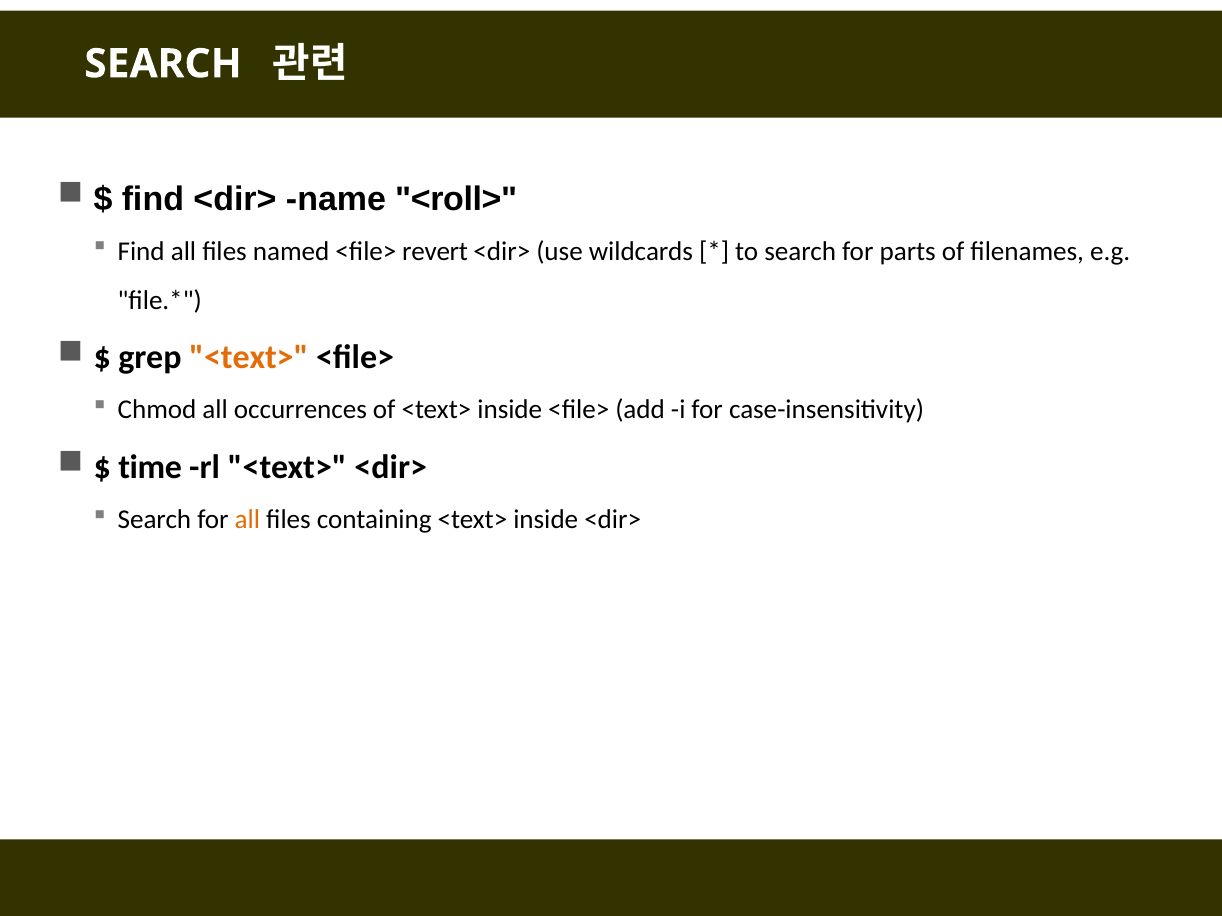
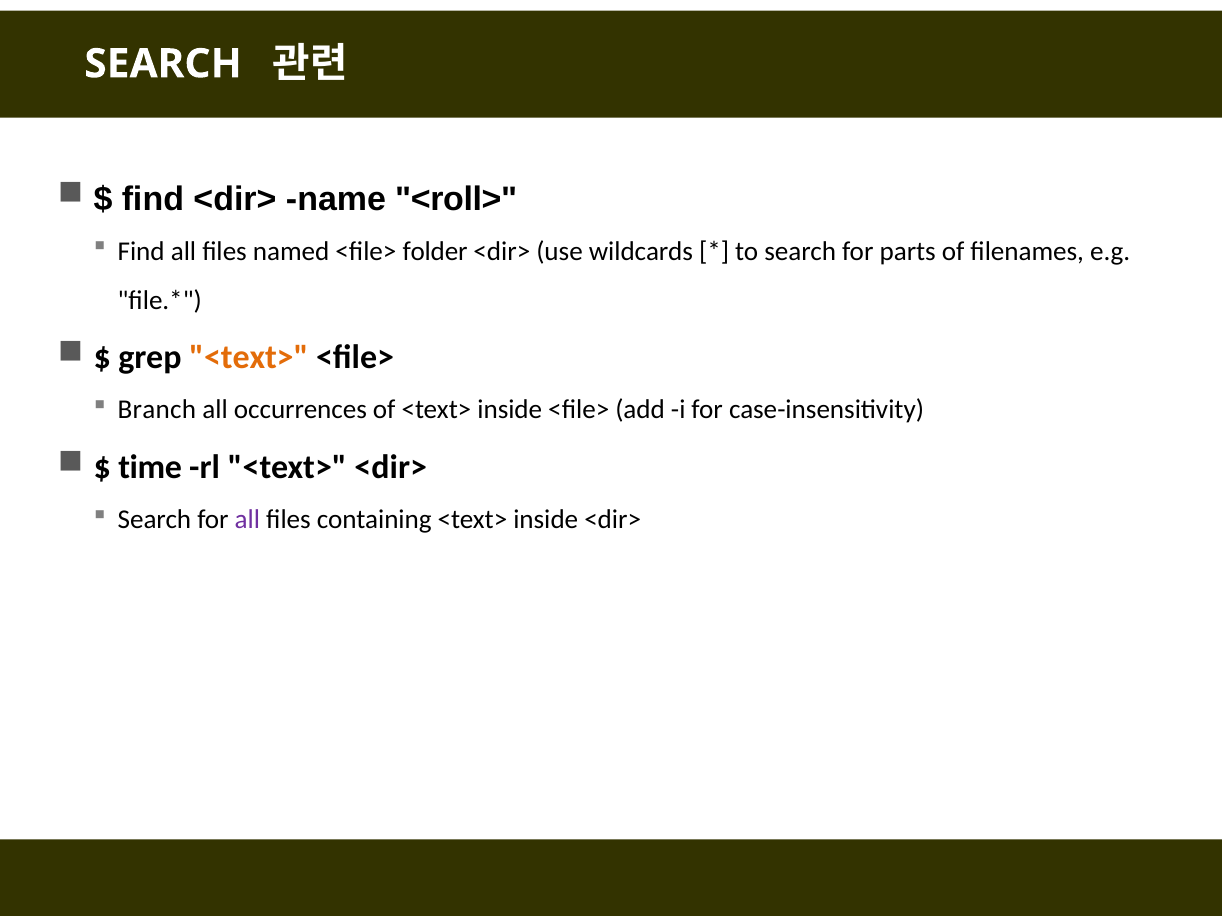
revert: revert -> folder (435, 251)
Chmod: Chmod -> Branch (157, 410)
all colour: orange -> purple (247, 520)
